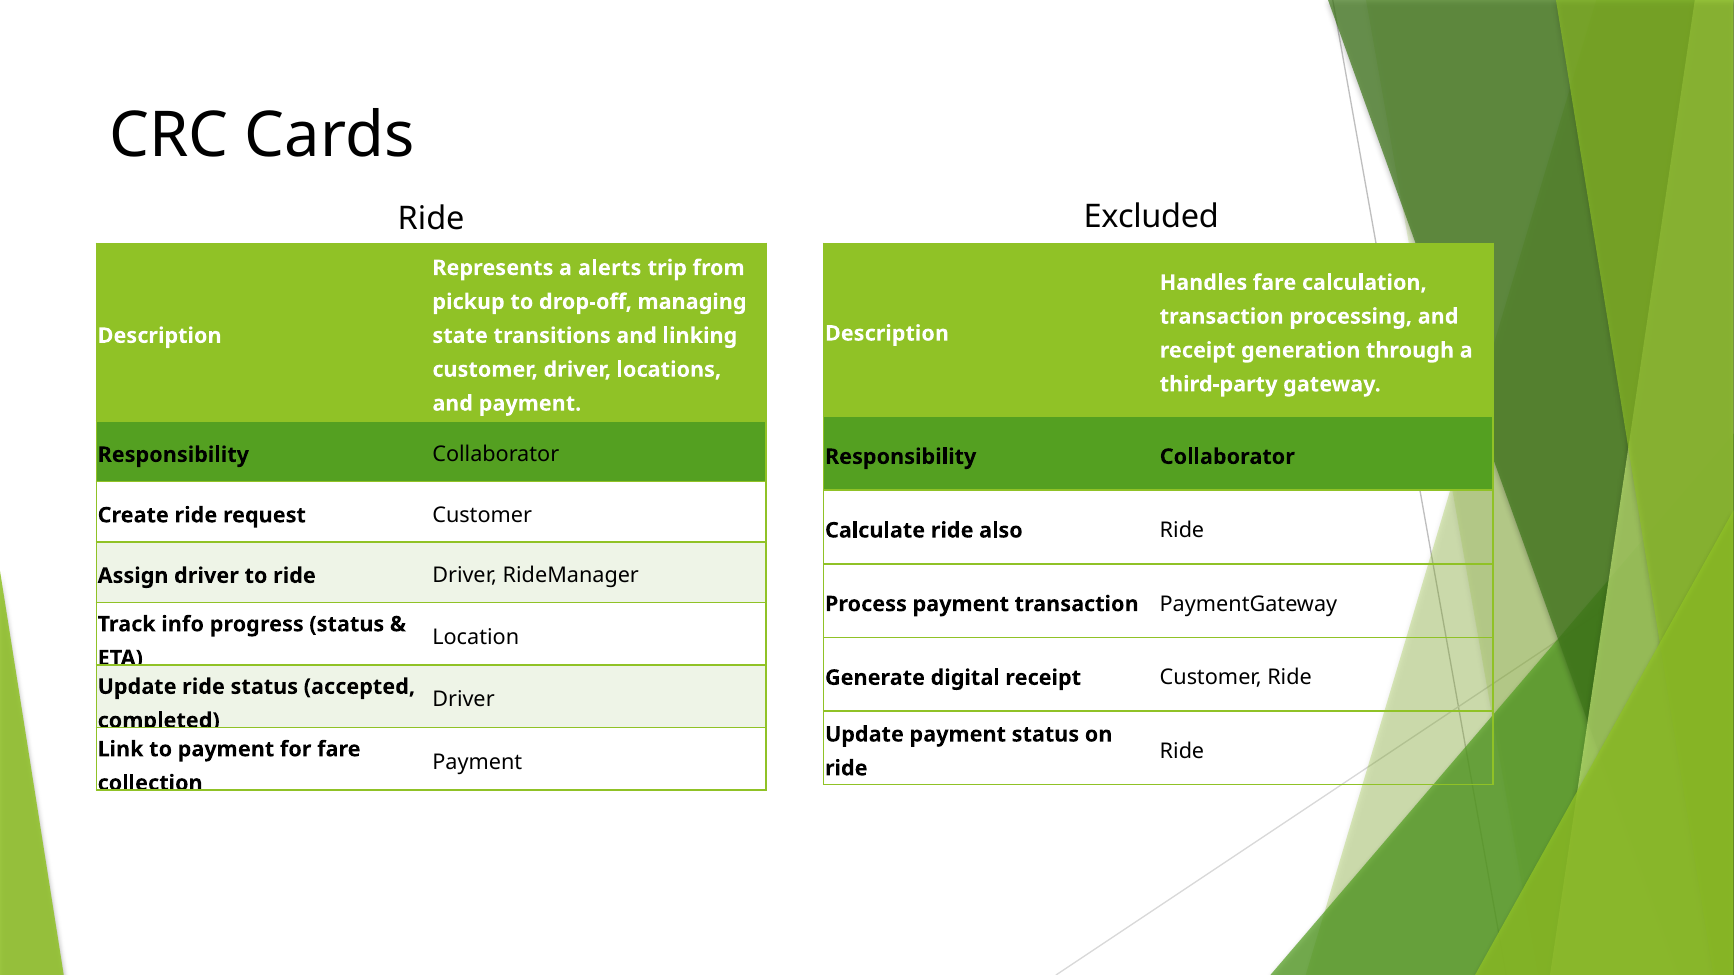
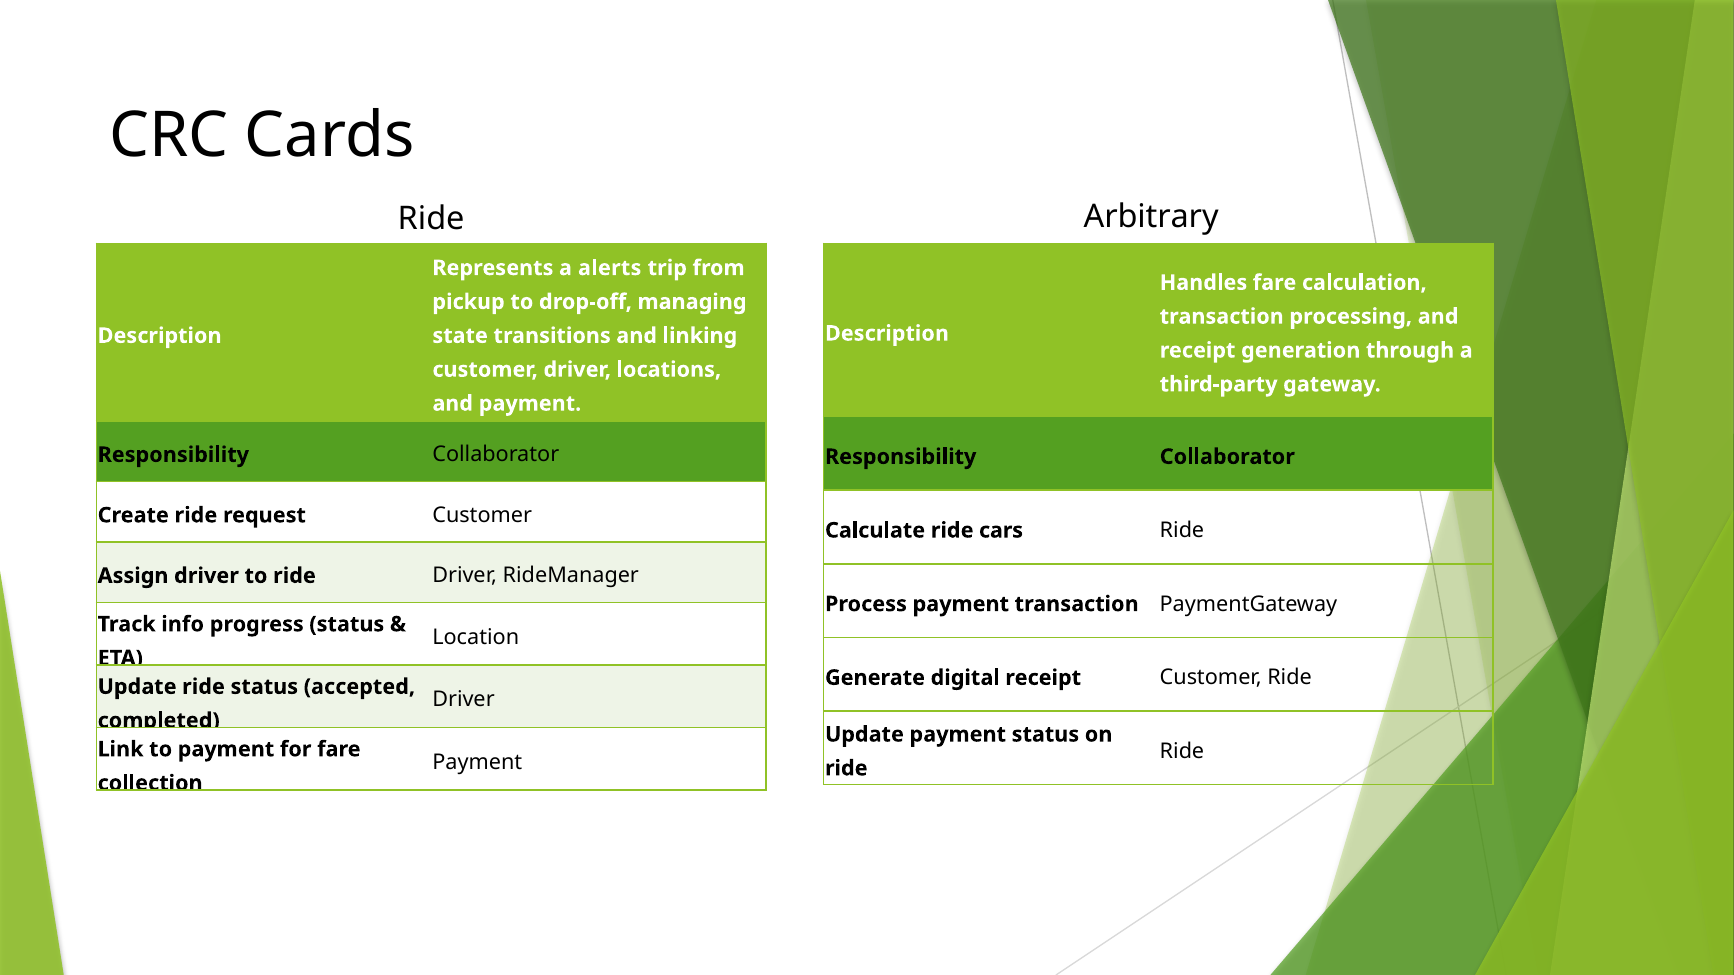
Excluded: Excluded -> Arbitrary (1151, 217)
also: also -> cars (1001, 531)
